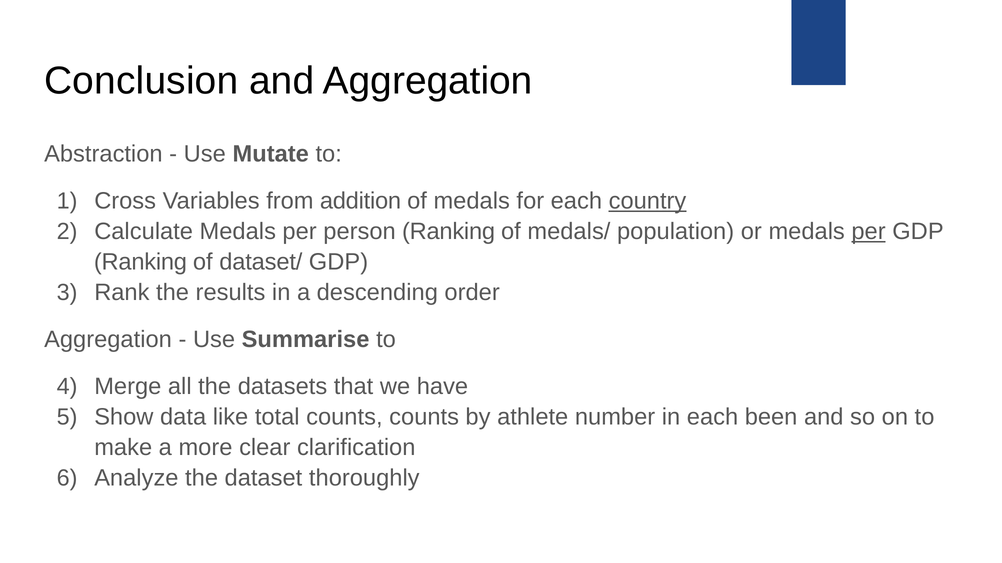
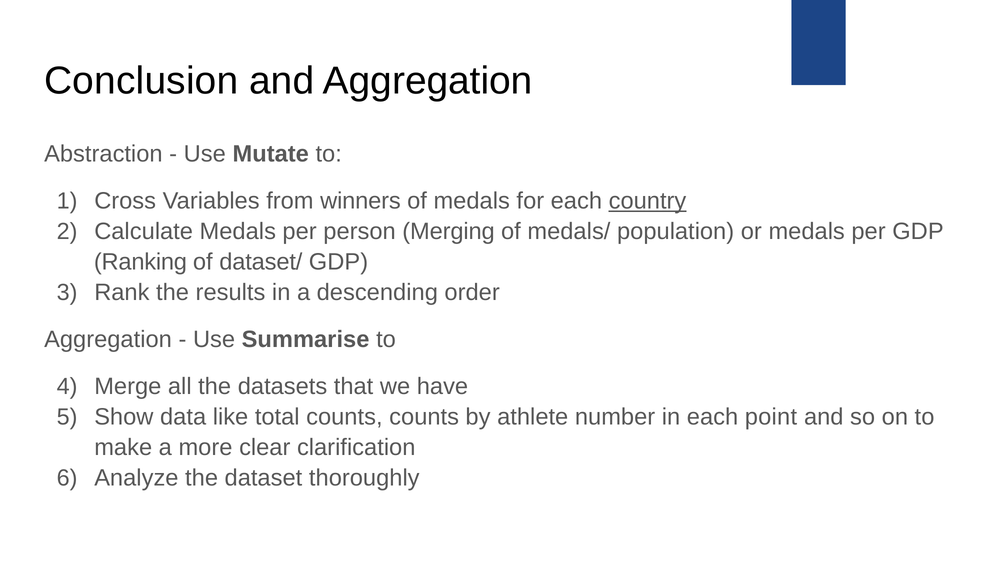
addition: addition -> winners (360, 201)
person Ranking: Ranking -> Merging (449, 232)
per underline: present -> none (869, 232)
been: been -> point (771, 417)
